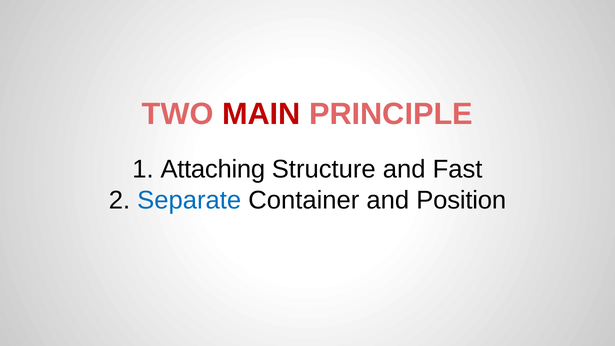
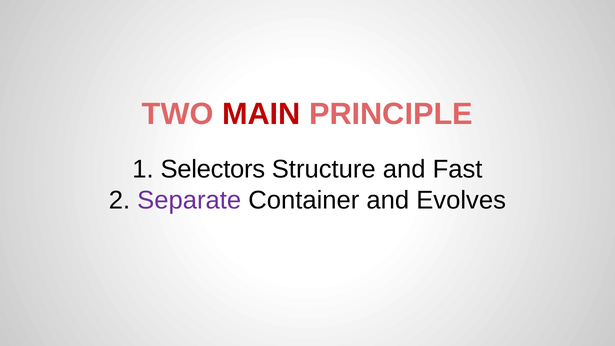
Attaching: Attaching -> Selectors (213, 170)
Separate colour: blue -> purple (189, 200)
Position: Position -> Evolves (461, 200)
